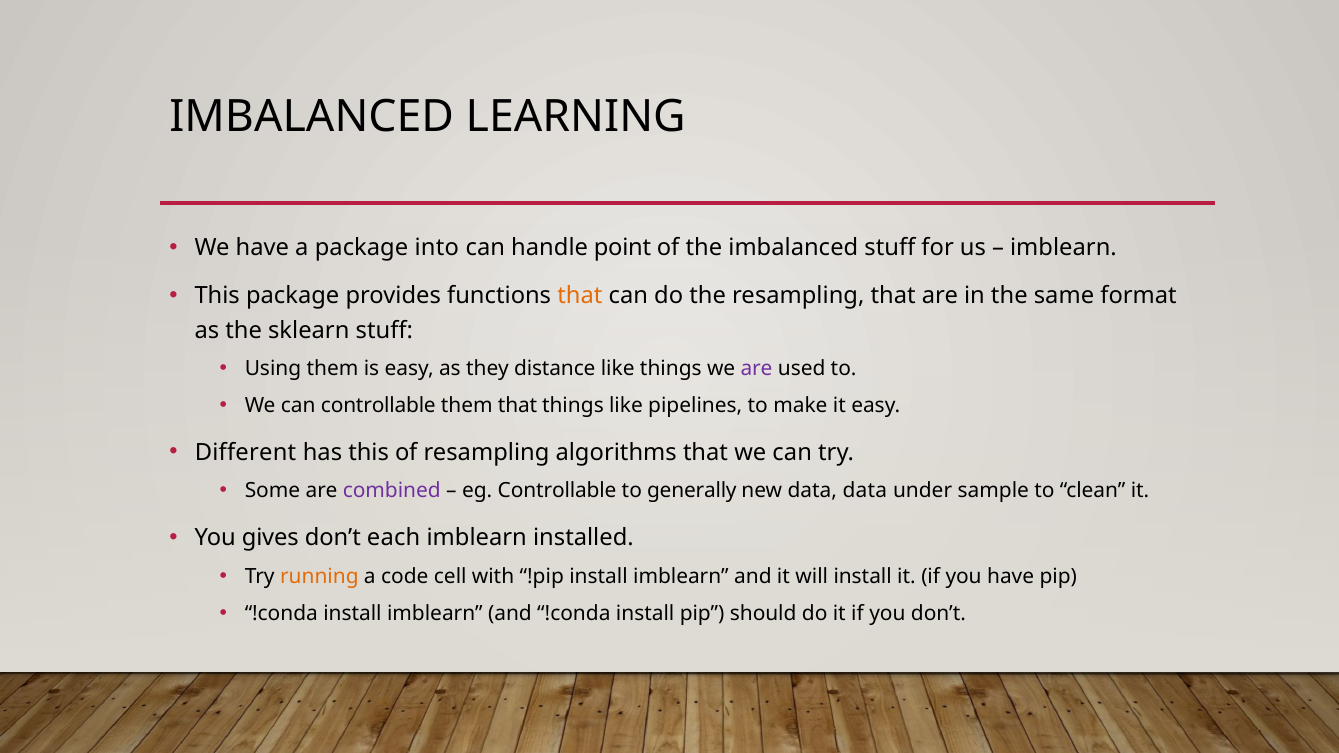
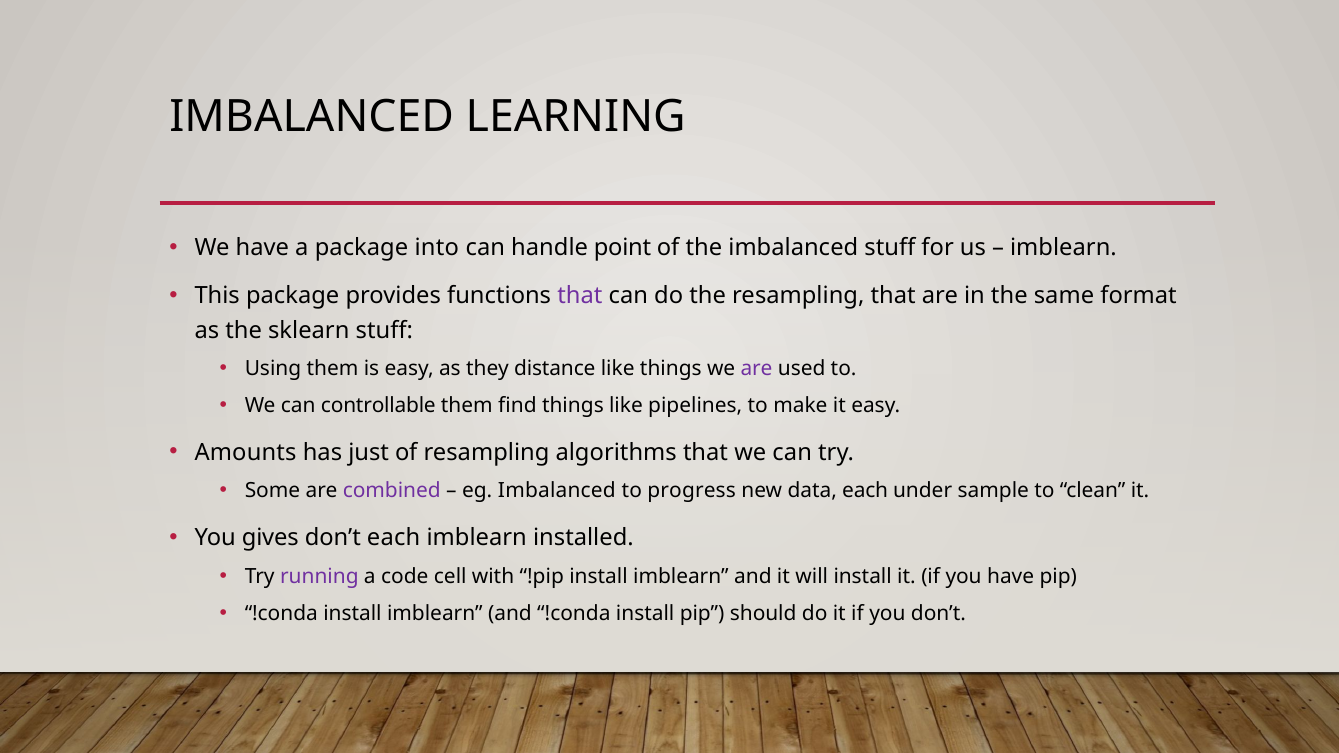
that colour: orange -> purple (580, 296)
them that: that -> find (517, 406)
Different: Different -> Amounts (246, 453)
has this: this -> just (369, 453)
eg Controllable: Controllable -> Imbalanced (557, 491)
generally: generally -> progress (692, 491)
data data: data -> each (865, 491)
running colour: orange -> purple (319, 576)
